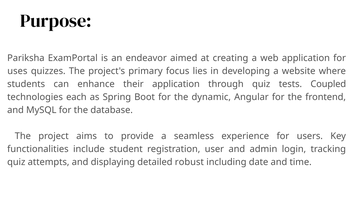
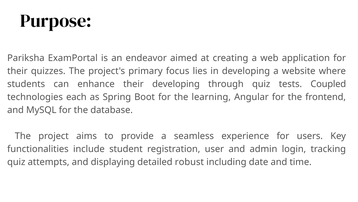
uses: uses -> their (17, 71)
their application: application -> developing (176, 84)
dynamic: dynamic -> learning (211, 97)
